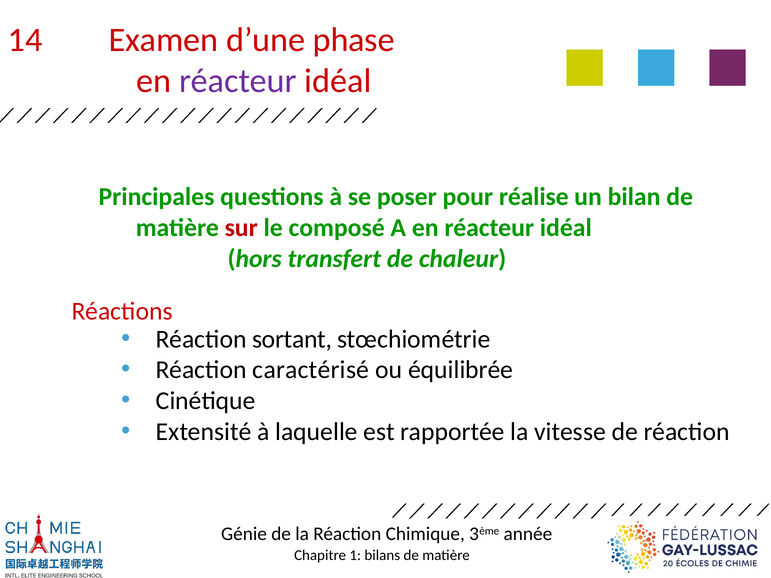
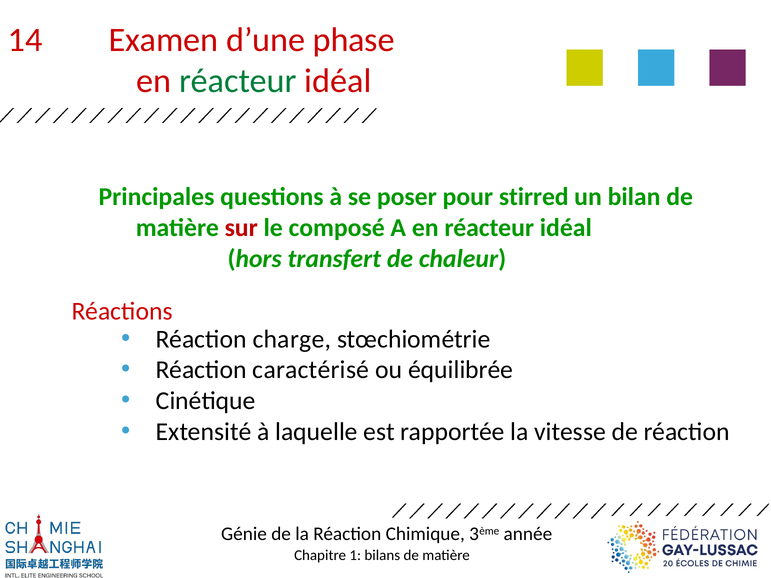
réacteur colour: purple -> green (238, 81)
réalise: réalise -> stirred (534, 197)
sortant: sortant -> charge (292, 339)
